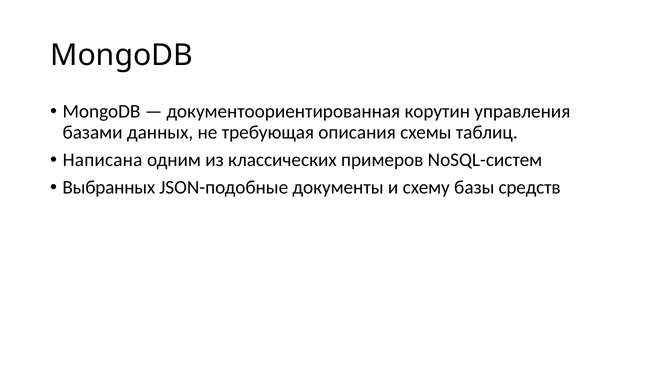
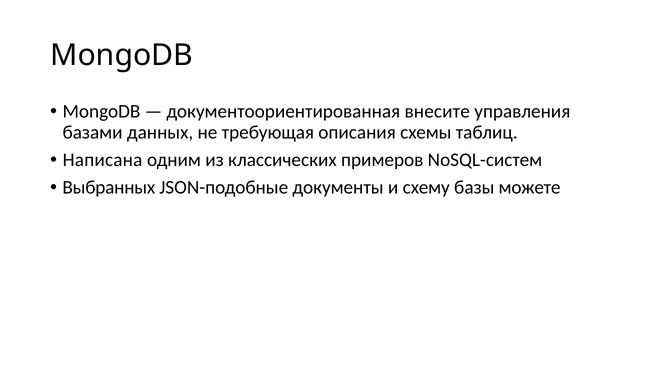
корутин: корутин -> внесите (437, 111)
средств: средств -> можете (530, 187)
